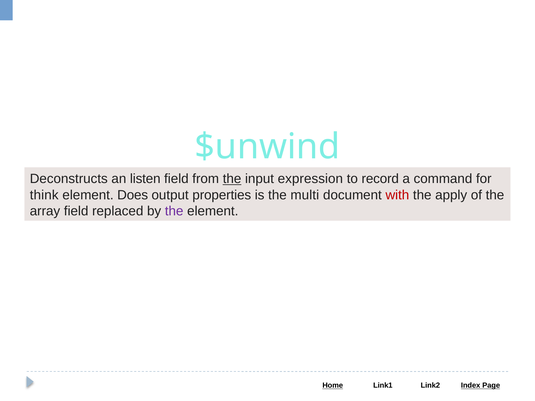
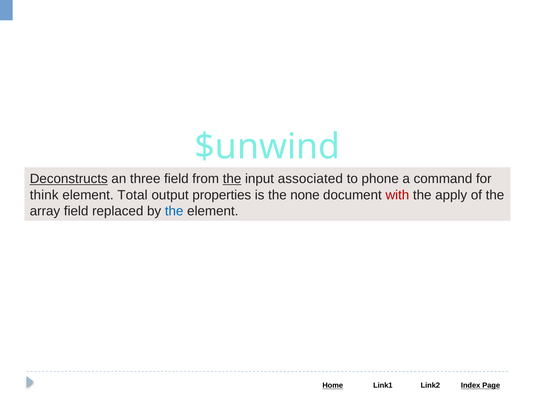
Deconstructs underline: none -> present (69, 179)
listen: listen -> three (145, 179)
expression: expression -> associated (310, 179)
record: record -> phone (380, 179)
Does: Does -> Total (133, 195)
multi: multi -> none (305, 195)
the colour: purple -> blue (174, 211)
